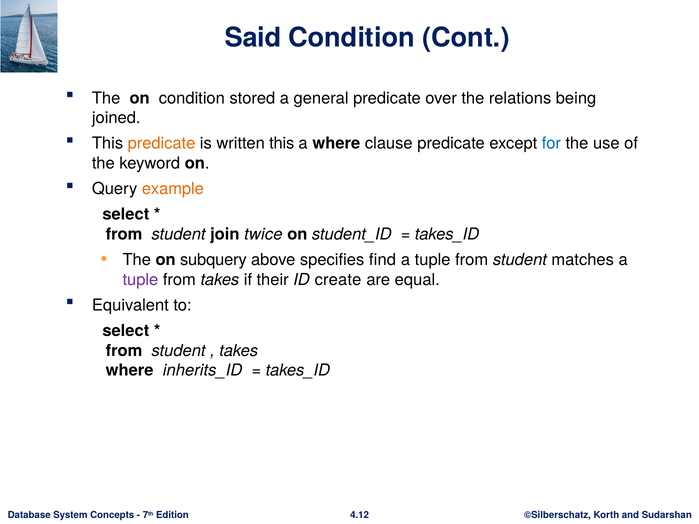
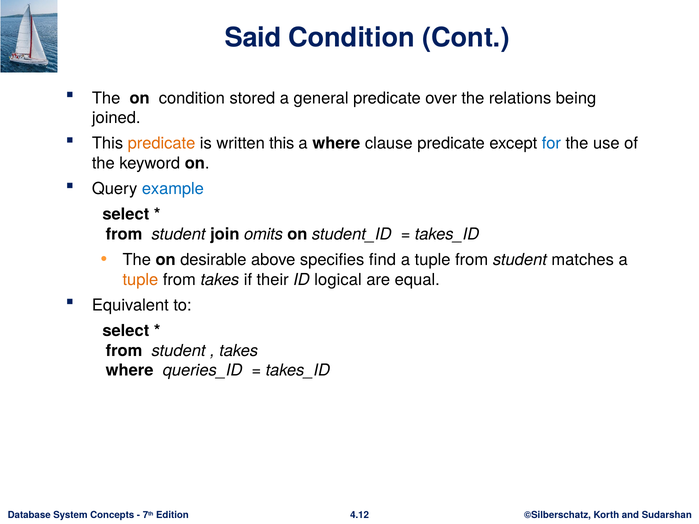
example colour: orange -> blue (173, 189)
twice: twice -> omits (264, 234)
subquery: subquery -> desirable (213, 260)
tuple colour: purple -> orange (140, 280)
create: create -> logical (338, 280)
inherits_ID: inherits_ID -> queries_ID (203, 371)
